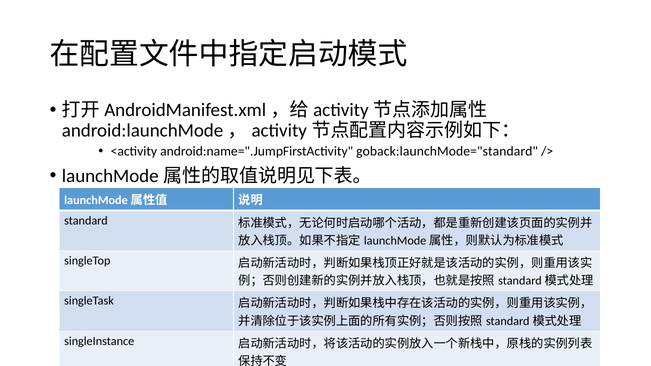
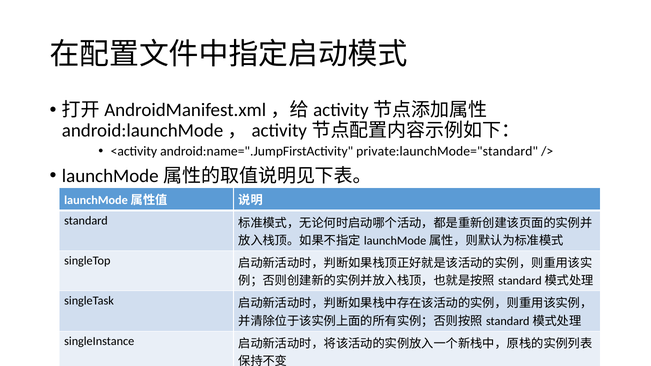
goback:launchMode="standard: goback:launchMode="standard -> private:launchMode="standard (447, 152)
